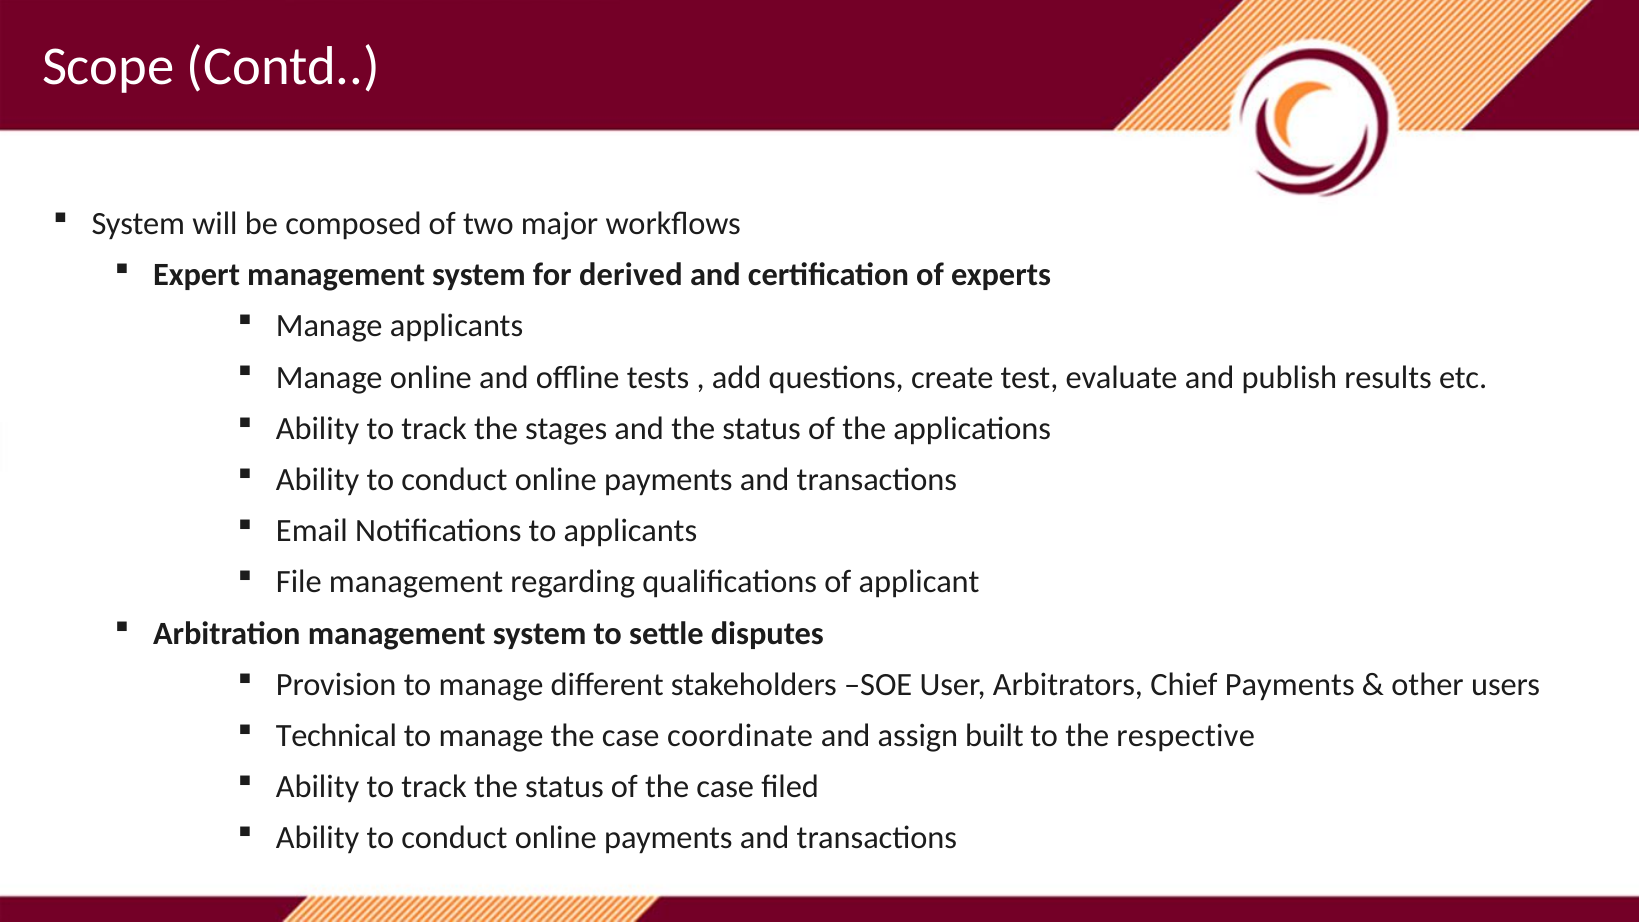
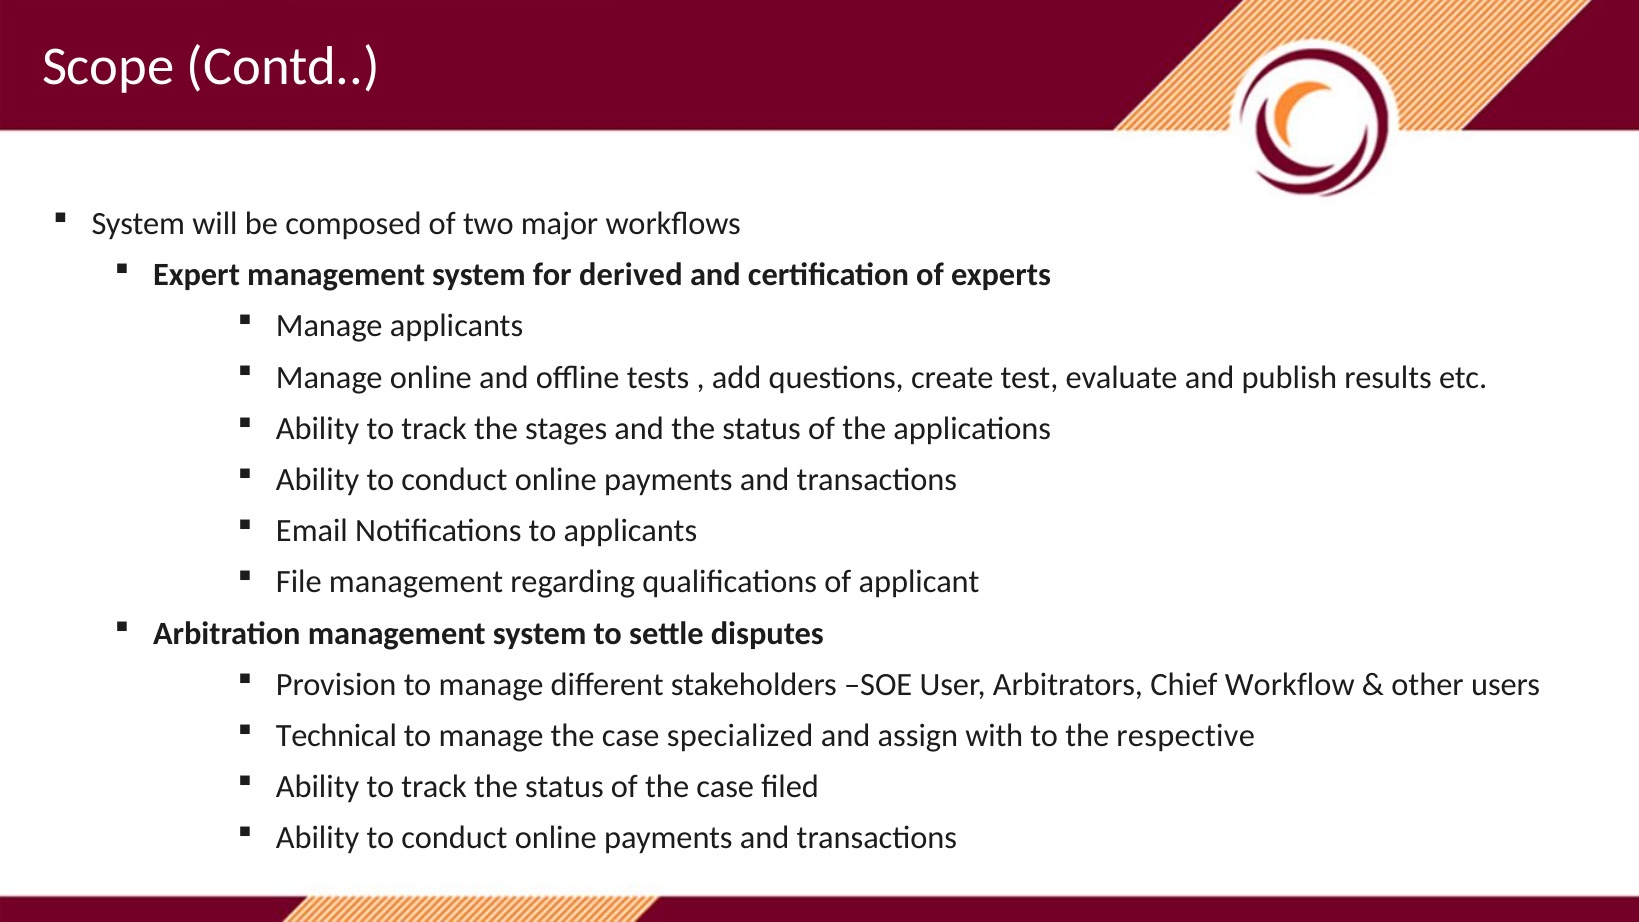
Chief Payments: Payments -> Workflow (1290, 685)
coordinate: coordinate -> specialized (740, 736)
built: built -> with (994, 736)
